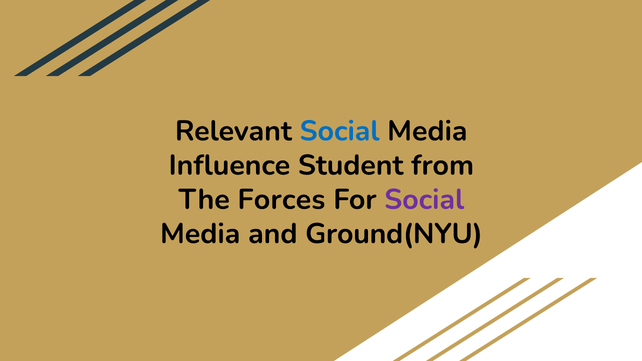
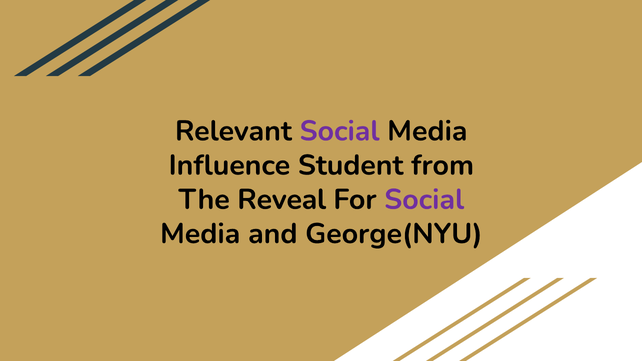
Social colour: blue -> purple (340, 131)
Forces: Forces -> Reveal (282, 199)
Ground(NYU: Ground(NYU -> George(NYU (394, 234)
